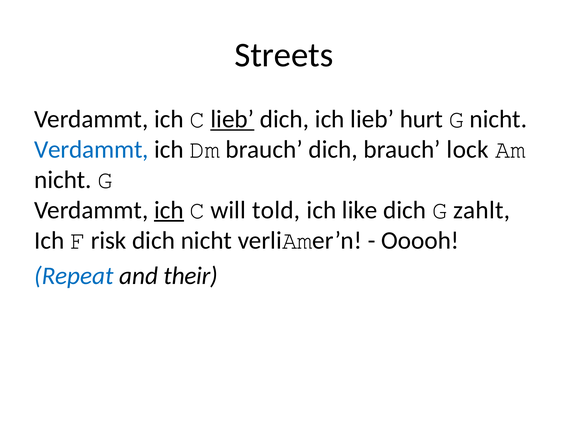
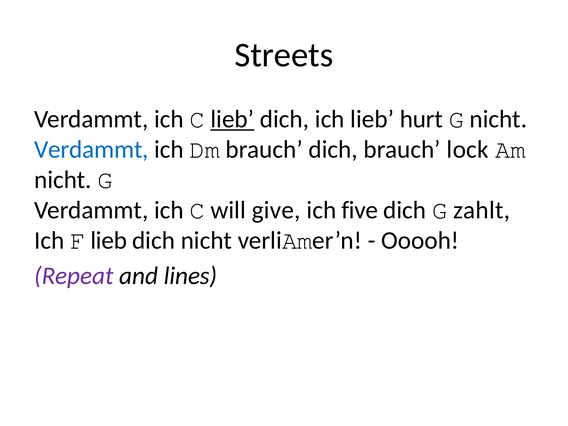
ich underline: present -> none (169, 210)
told: told -> give (276, 210)
like: like -> five (360, 210)
F risk: risk -> lieb (109, 240)
Repeat colour: blue -> purple (74, 276)
their: their -> lines (191, 276)
